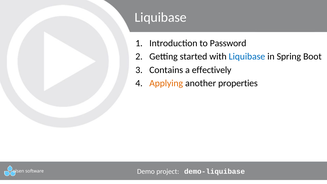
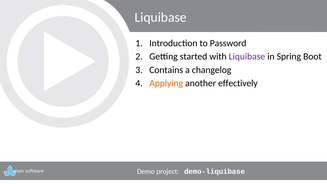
Liquibase colour: blue -> purple (247, 57)
effectively: effectively -> changelog (212, 70)
properties: properties -> effectively (238, 83)
